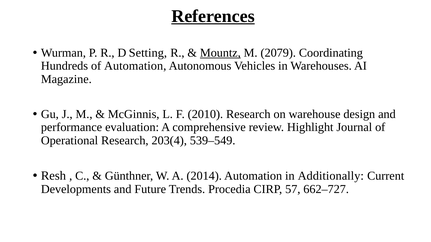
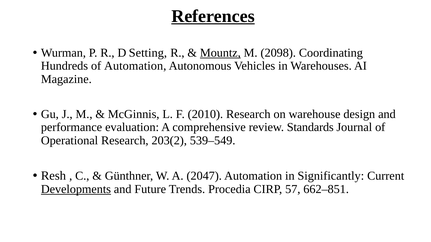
2079: 2079 -> 2098 (278, 53)
Highlight: Highlight -> Standards (310, 127)
203(4: 203(4 -> 203(2 (169, 141)
2014: 2014 -> 2047 (204, 176)
Additionally: Additionally -> Significantly (331, 176)
Developments underline: none -> present (76, 189)
662–727: 662–727 -> 662–851 (326, 189)
